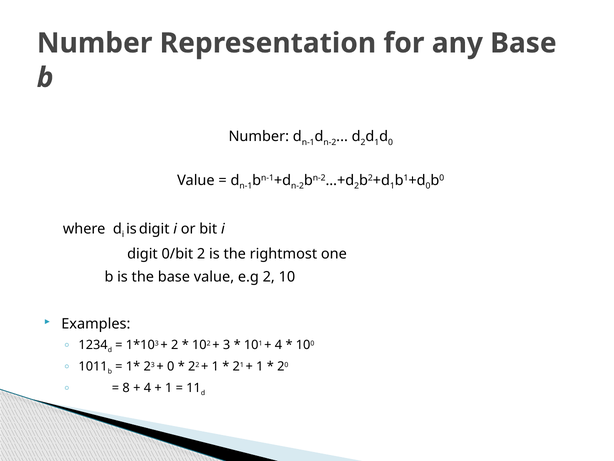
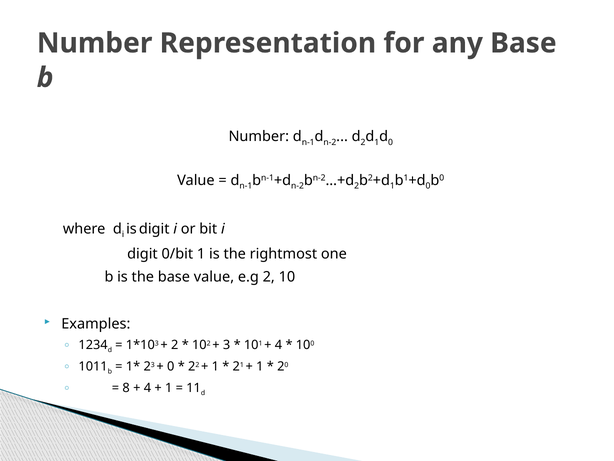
0/bit 2: 2 -> 1 (201, 254)
